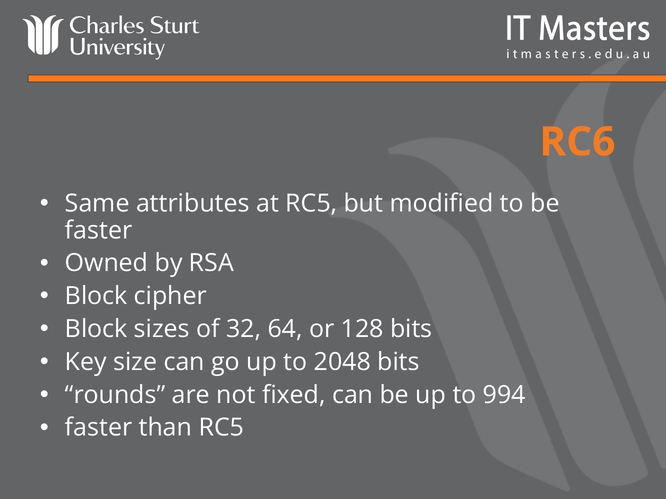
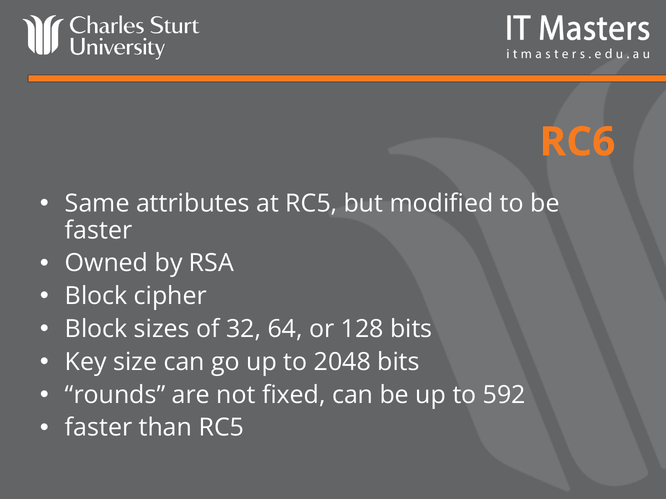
994: 994 -> 592 (504, 395)
